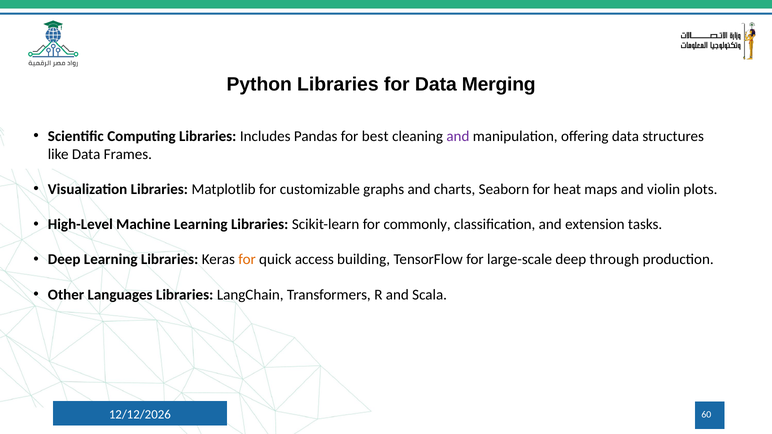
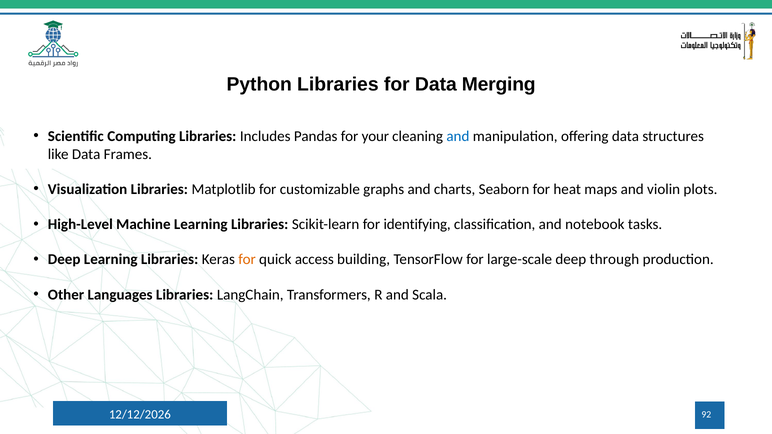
best: best -> your (375, 136)
and colour: purple -> blue (458, 136)
commonly: commonly -> identifying (417, 225)
extension: extension -> notebook (595, 225)
60: 60 -> 92 (706, 415)
